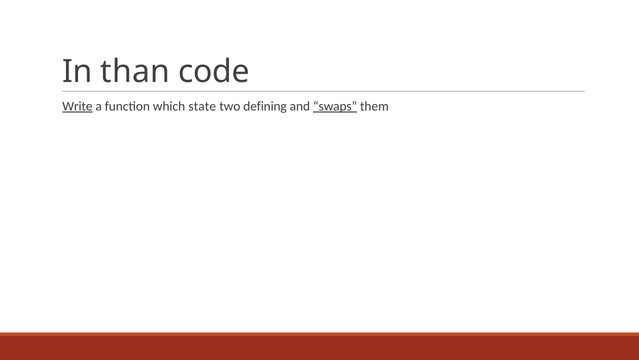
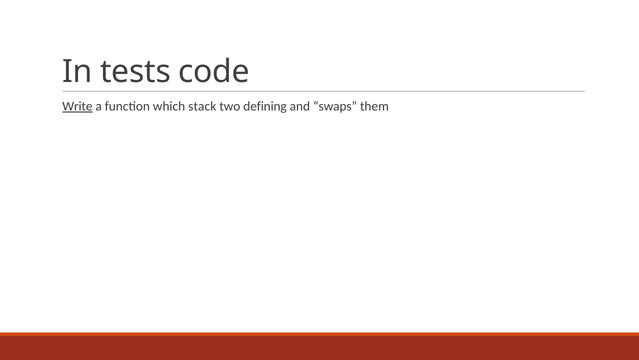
than: than -> tests (136, 72)
state: state -> stack (202, 106)
swaps underline: present -> none (335, 106)
